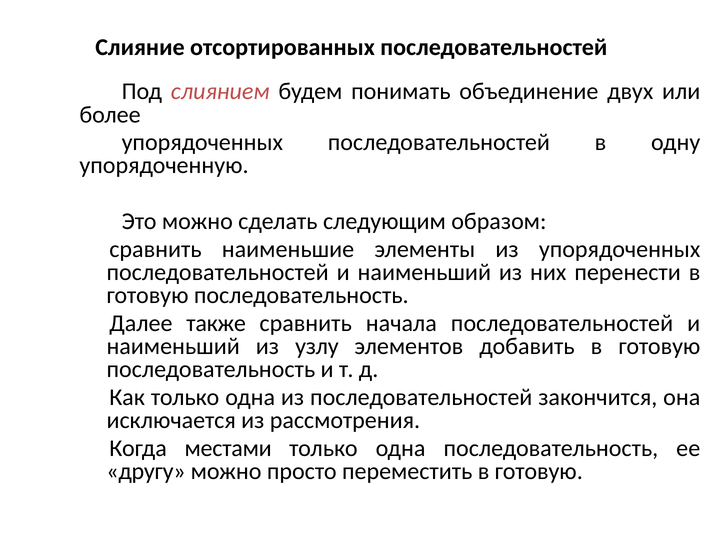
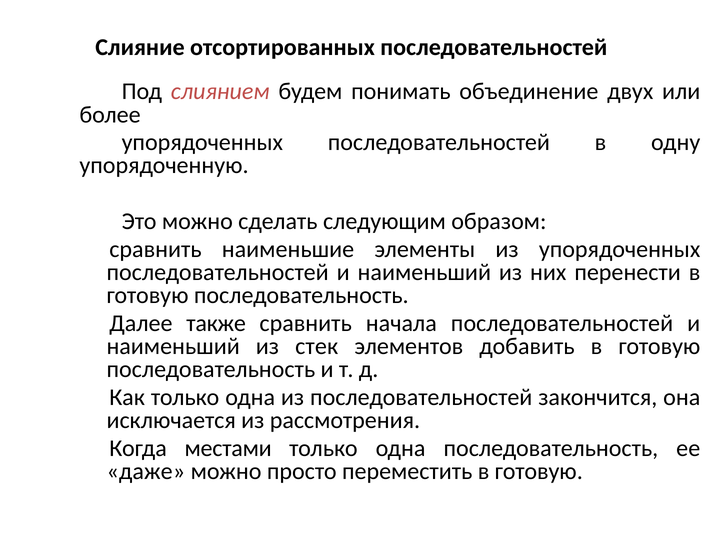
узлу: узлу -> стек (317, 347)
другу: другу -> даже (146, 472)
